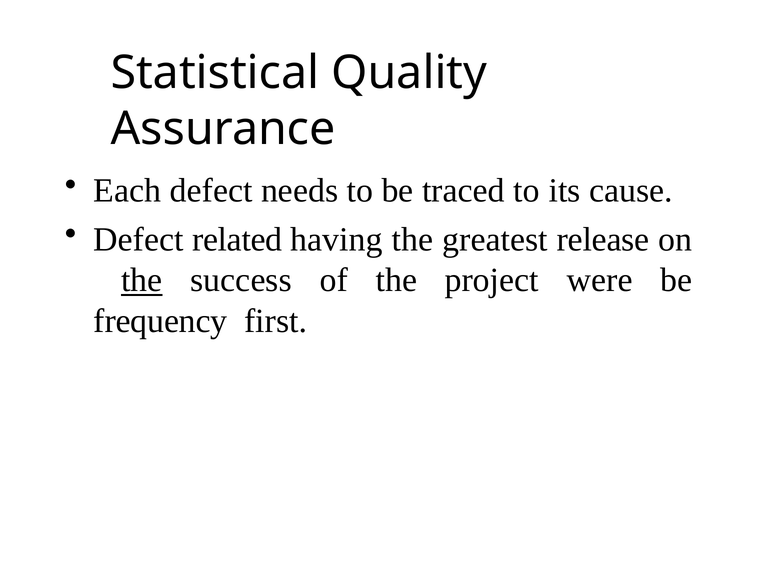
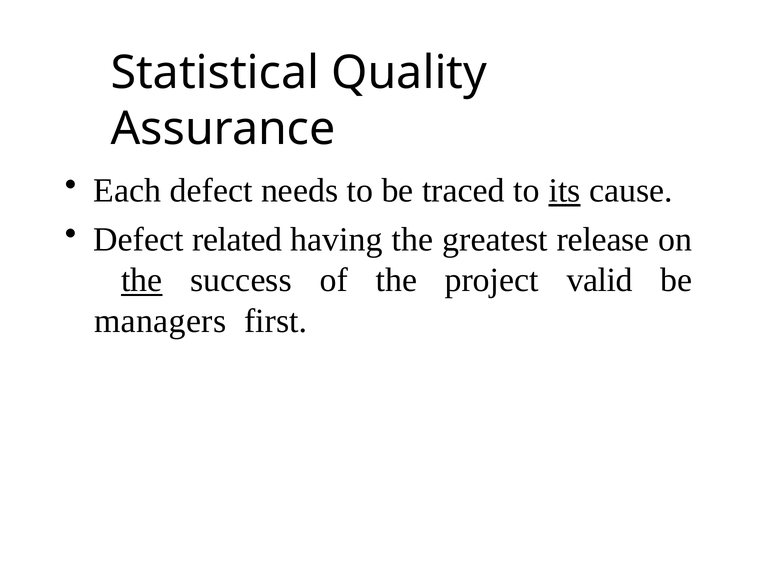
its underline: none -> present (565, 191)
were: were -> valid (600, 280)
frequency: frequency -> managers (160, 321)
